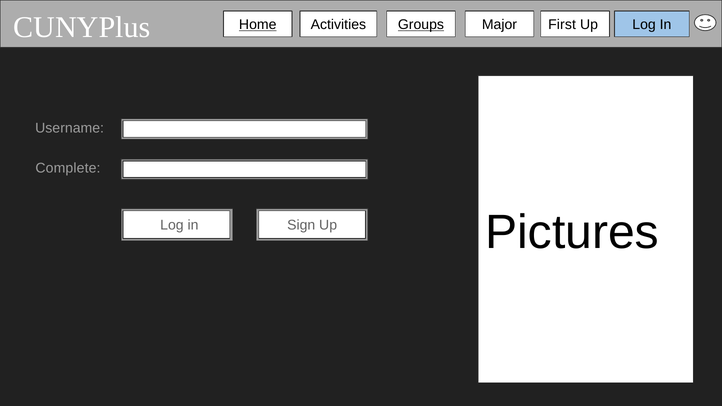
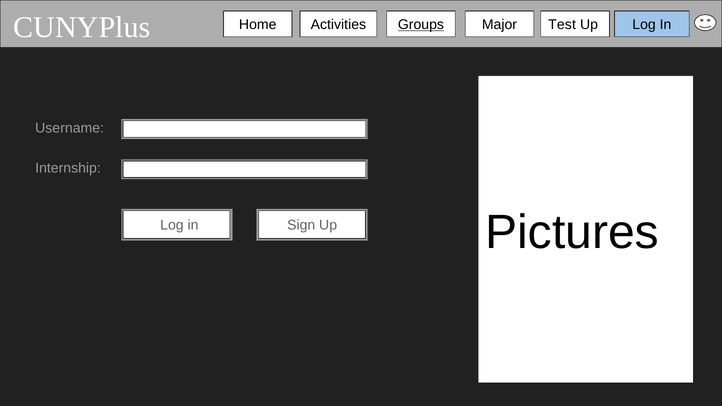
First: First -> Test (562, 25)
Home underline: present -> none (258, 25)
Complete: Complete -> Internship (68, 168)
